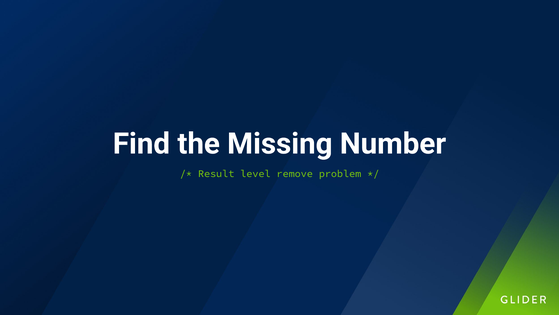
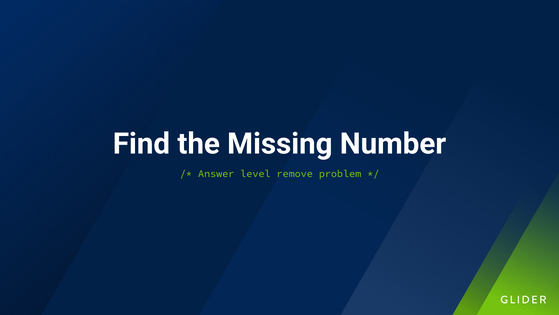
Result: Result -> Answer (216, 173)
